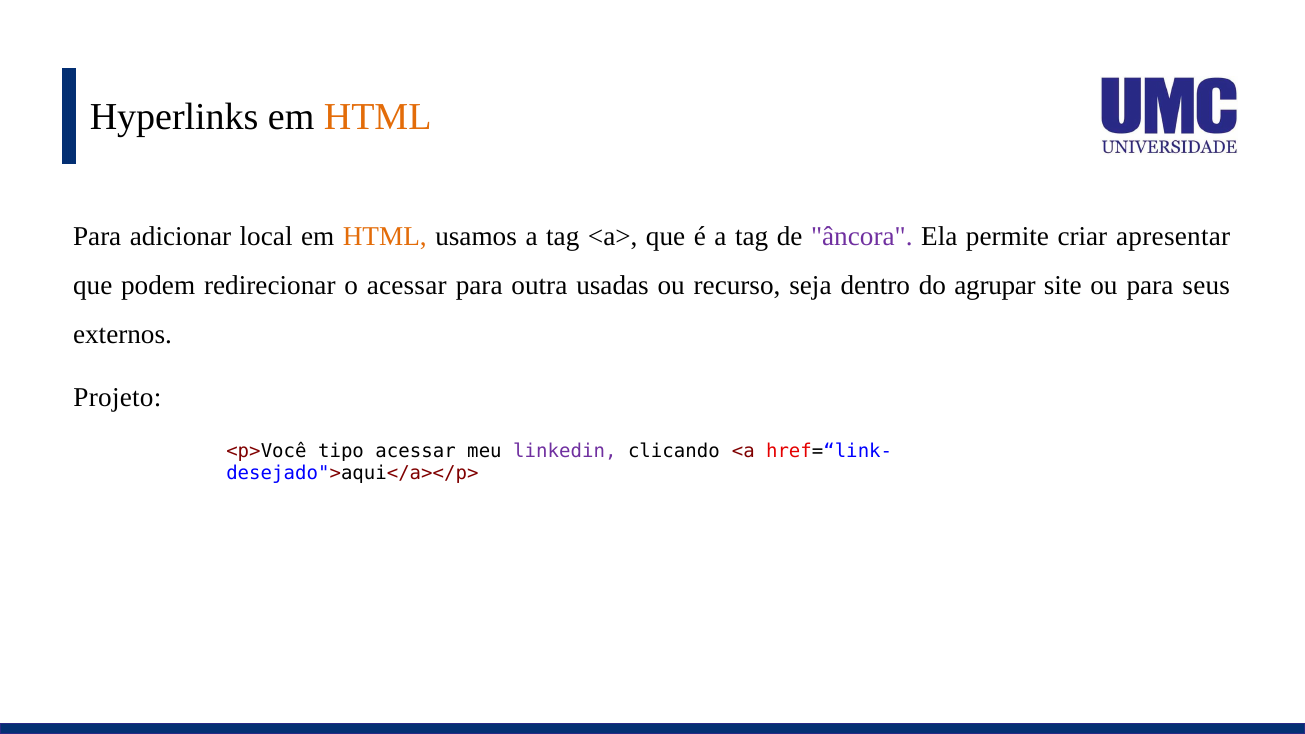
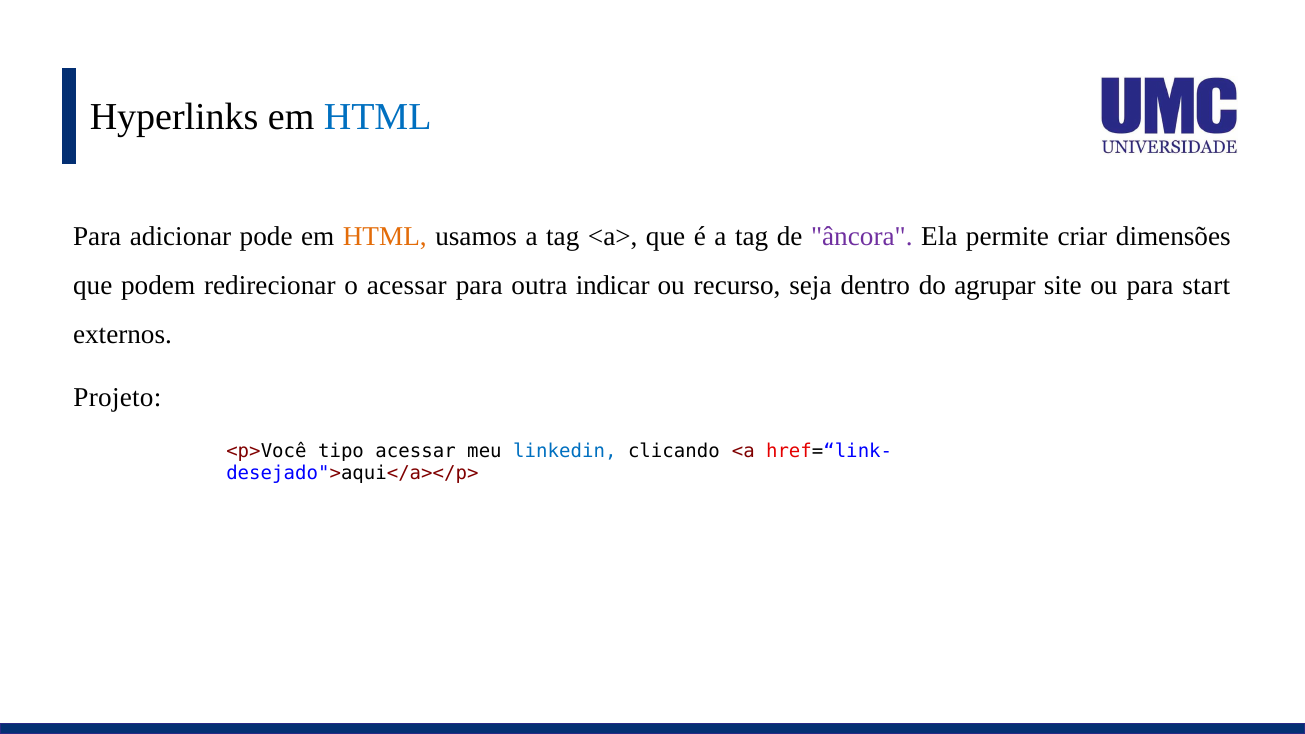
HTML colour: orange -> blue (378, 117)
local: local -> pode (266, 237)
apresentar: apresentar -> dimensões (1173, 237)
usadas: usadas -> indicar (613, 286)
seus: seus -> start (1206, 286)
linkedin colour: purple -> blue (565, 451)
